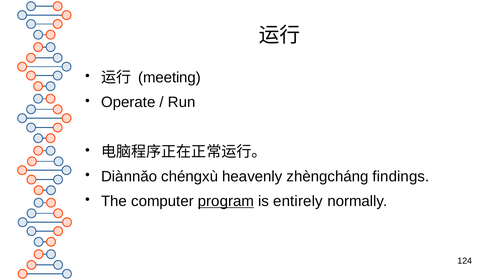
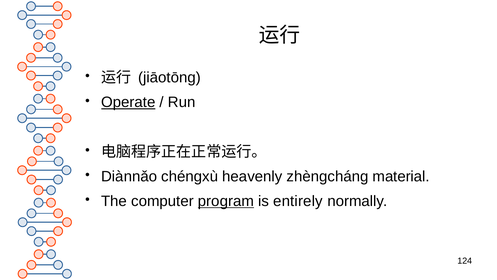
meeting: meeting -> jiāotōng (169, 78)
Operate underline: none -> present (128, 102)
findings: findings -> material (401, 176)
